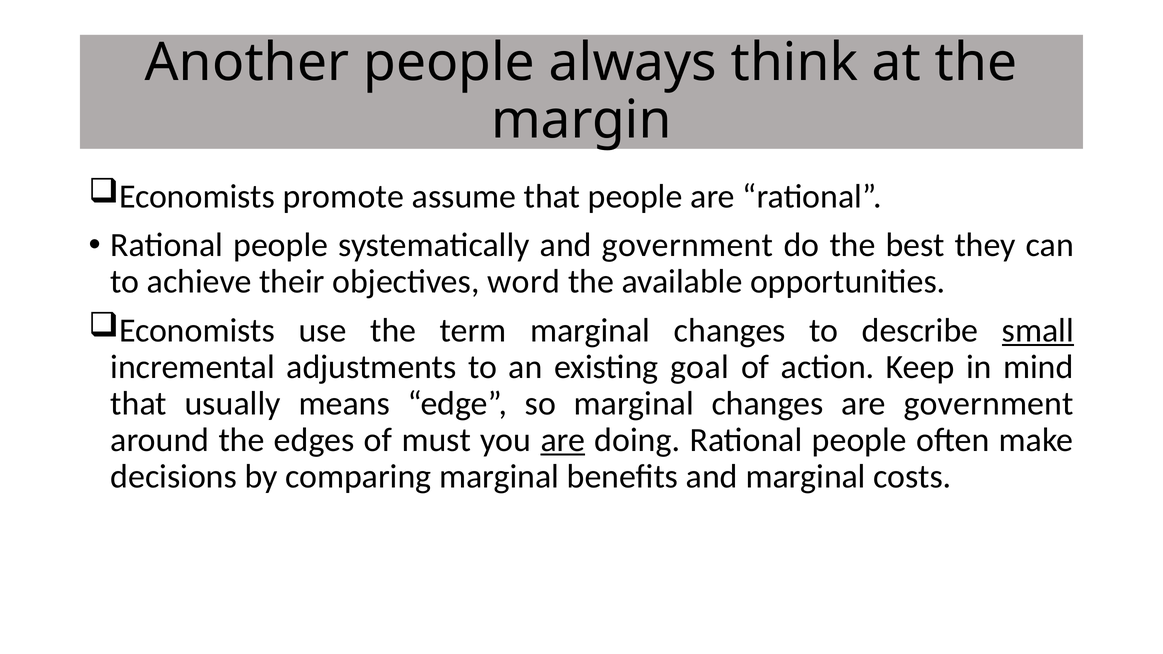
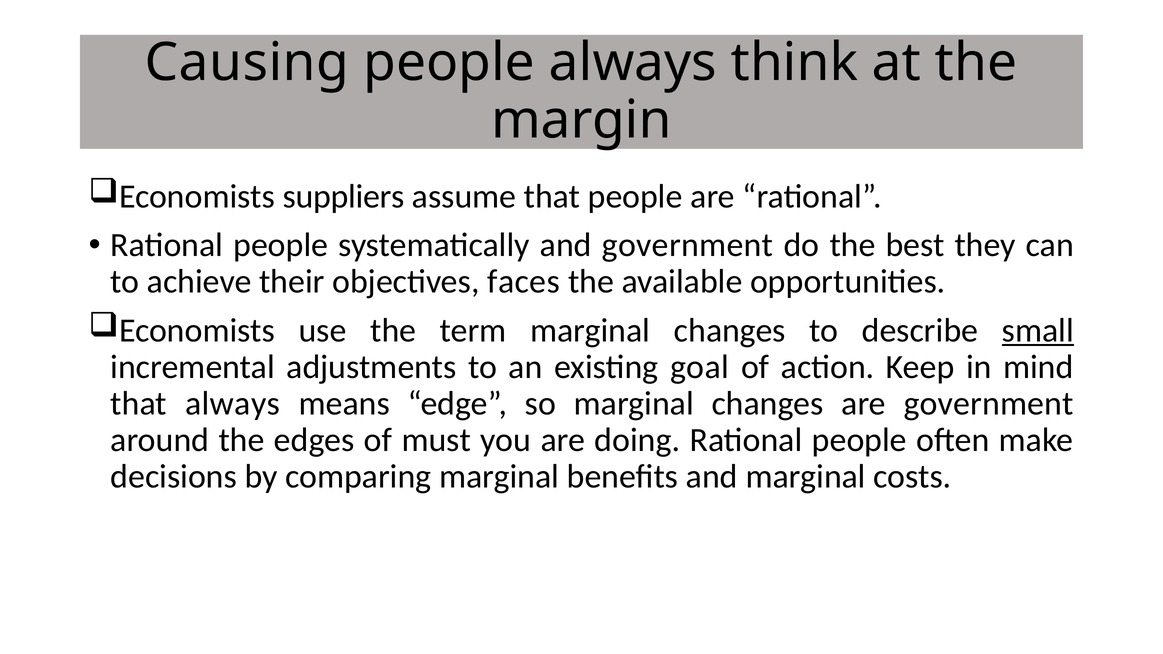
Another: Another -> Causing (247, 63)
promote: promote -> suppliers (344, 197)
word: word -> faces (524, 282)
that usually: usually -> always (233, 404)
are underline: present -> none (563, 440)
